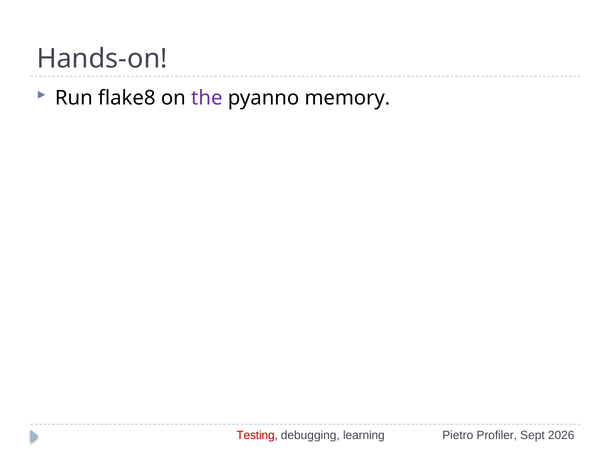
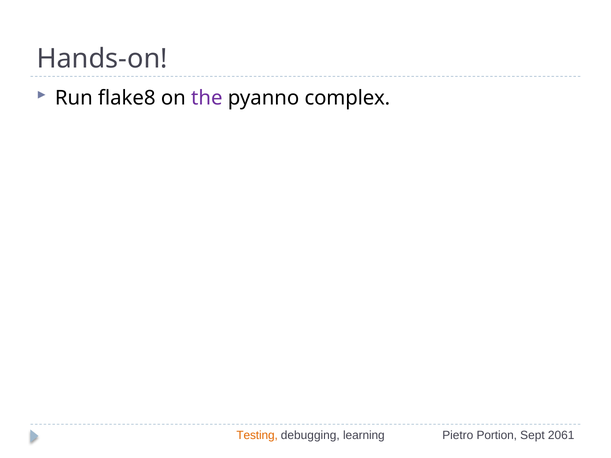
memory: memory -> complex (347, 98)
Testing colour: red -> orange (257, 436)
Profiler: Profiler -> Portion (497, 436)
2026: 2026 -> 2061 (561, 436)
